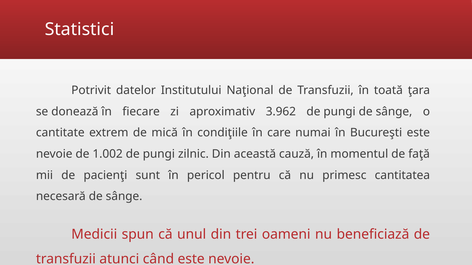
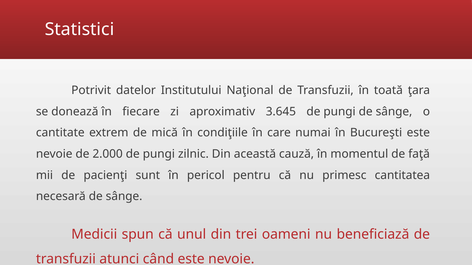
3.962: 3.962 -> 3.645 (281, 112)
1.002: 1.002 -> 2.000 (108, 154)
